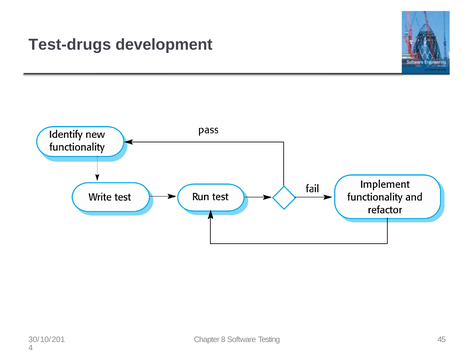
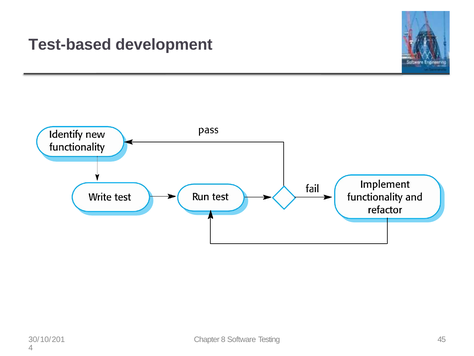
Test-drugs: Test-drugs -> Test-based (70, 45)
